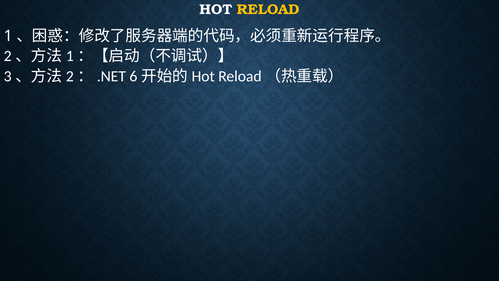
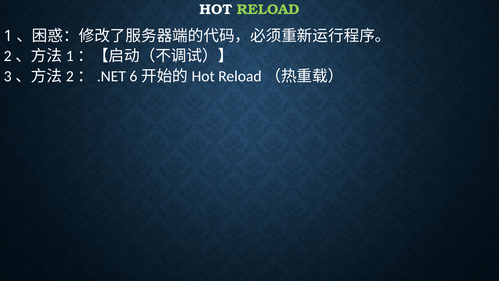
RELOAD colour: yellow -> light green (268, 9)
